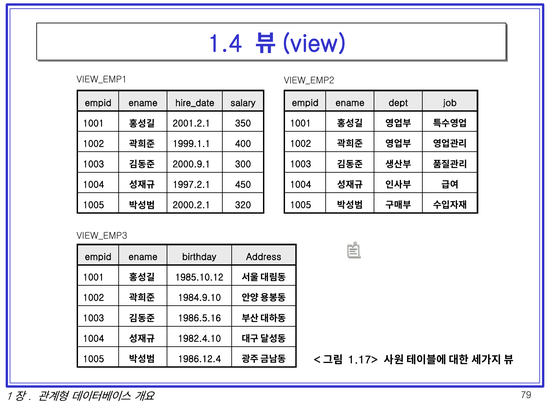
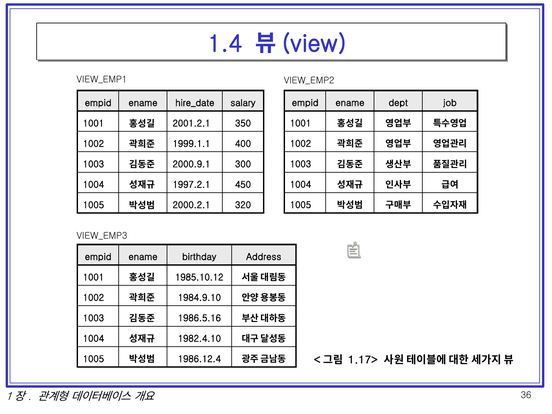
79: 79 -> 36 (526, 395)
